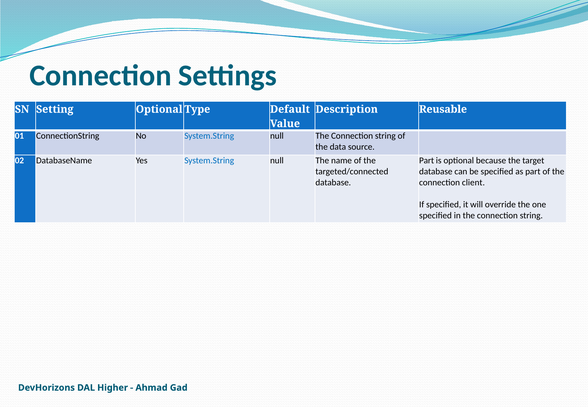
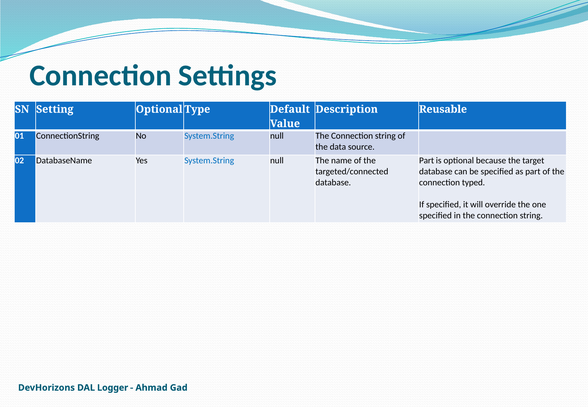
client: client -> typed (473, 183)
Higher: Higher -> Logger (113, 388)
